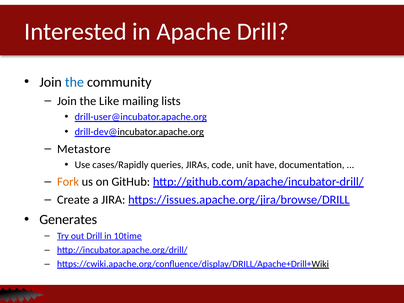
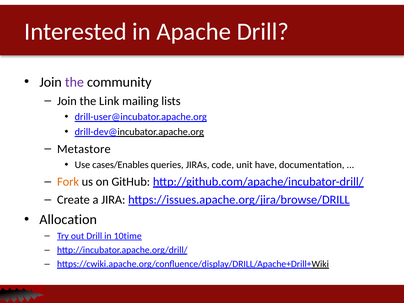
the colour: blue -> purple (74, 82)
Like: Like -> Link (109, 101)
cases/Rapidly: cases/Rapidly -> cases/Enables (120, 165)
Generates: Generates -> Allocation (68, 220)
